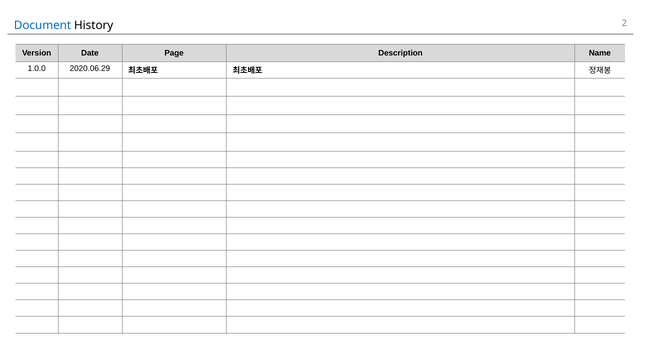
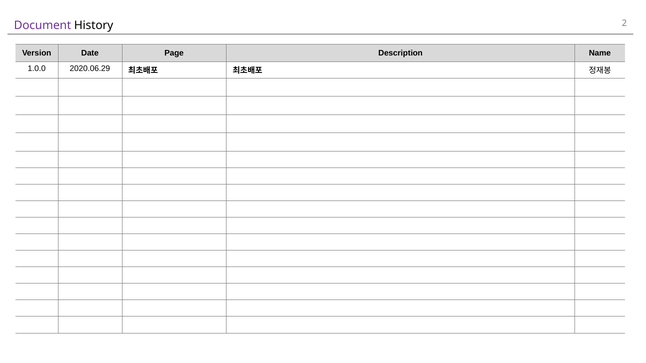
Document colour: blue -> purple (43, 26)
